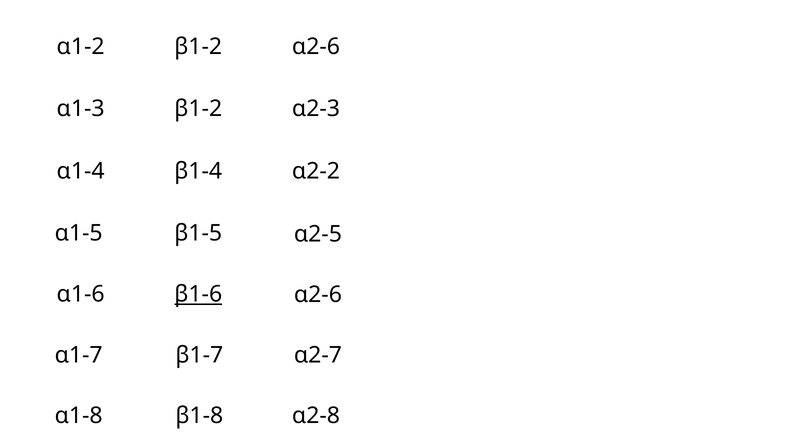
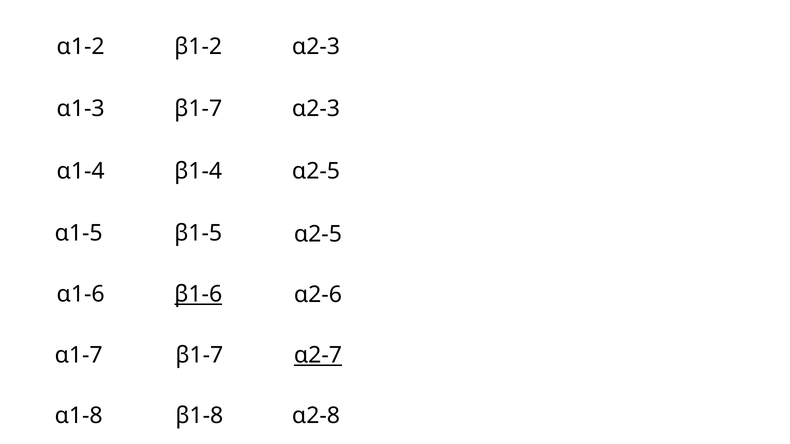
α2-6: α2-6 -> α2-3 (316, 47)
β1-2: β1-2 -> β1-7 (198, 109)
α2-2: α2-2 -> α2-5 (316, 171)
α2-7 underline: none -> present (318, 356)
